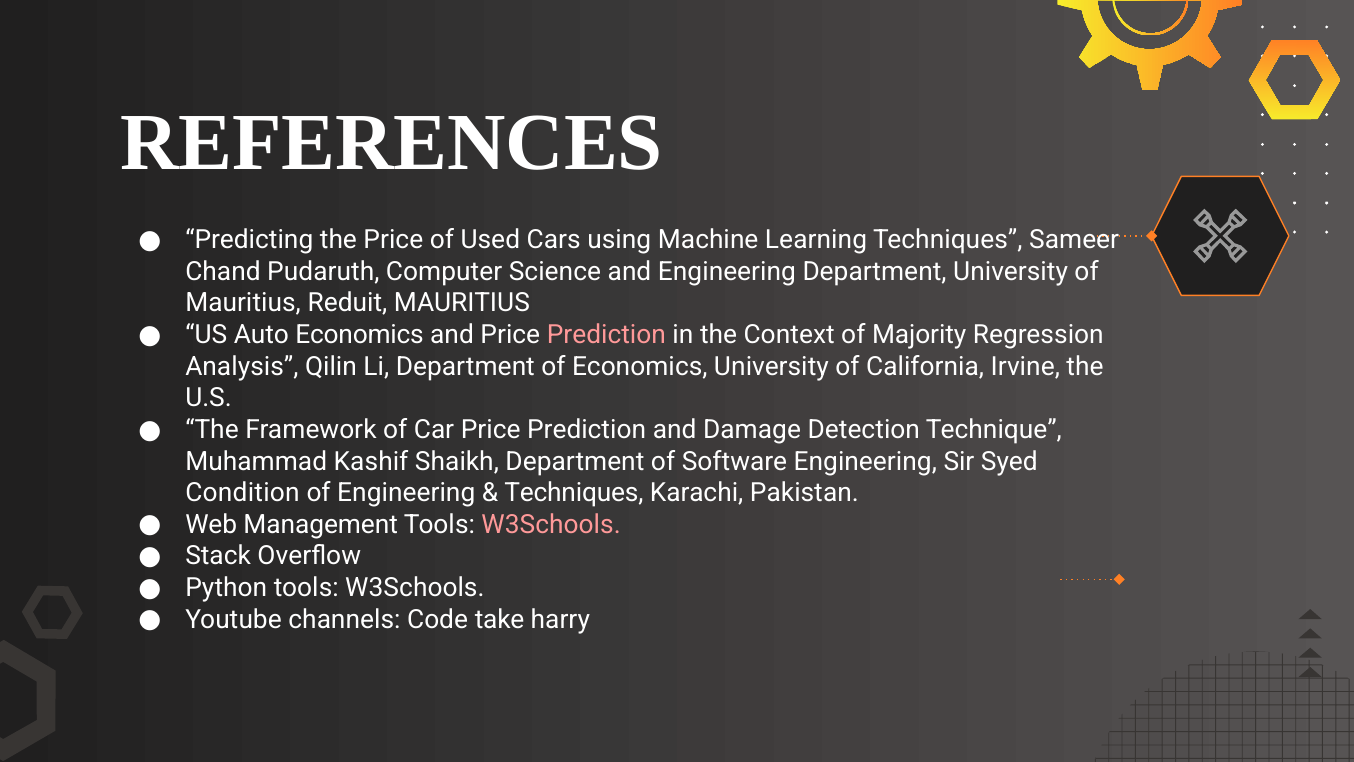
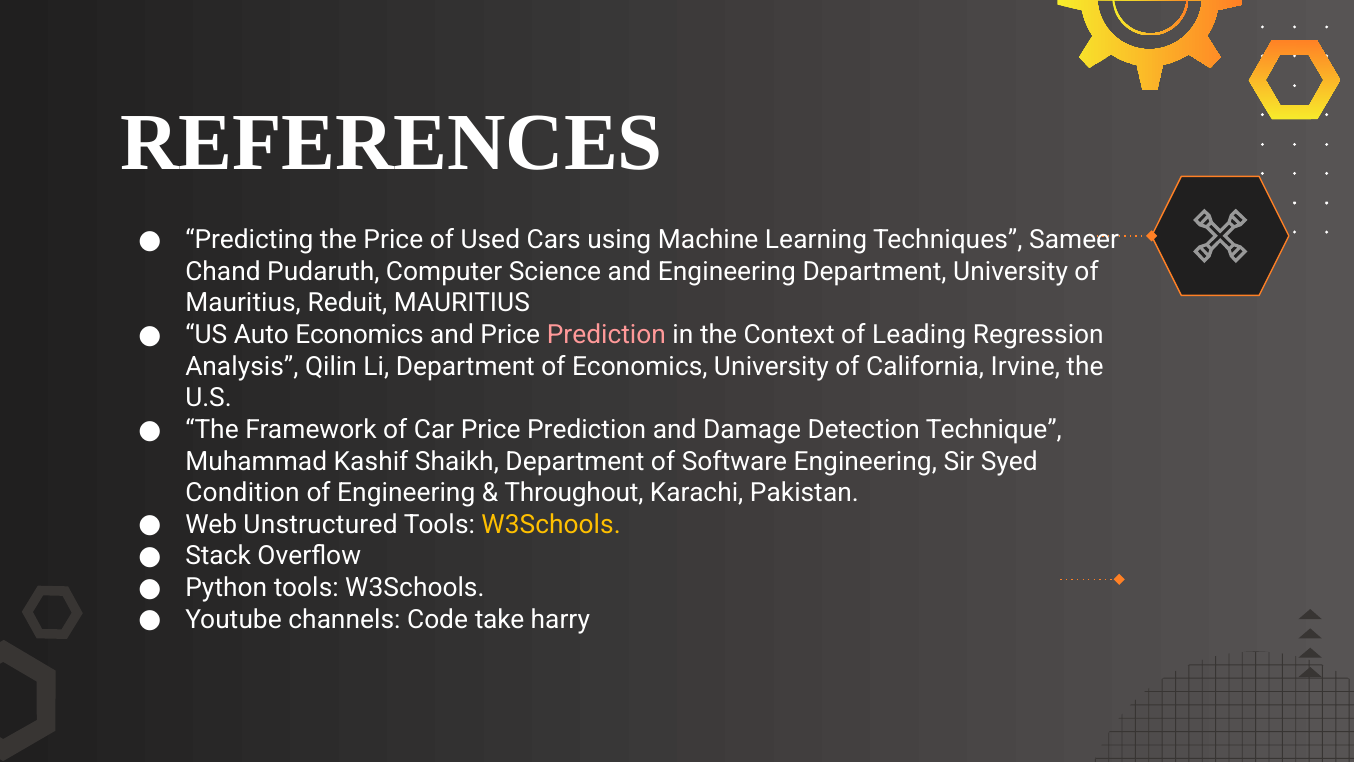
Majority: Majority -> Leading (919, 335)
Techniques: Techniques -> Throughout (574, 493)
Management: Management -> Unstructured (321, 524)
W3Schools colour: pink -> yellow (551, 524)
